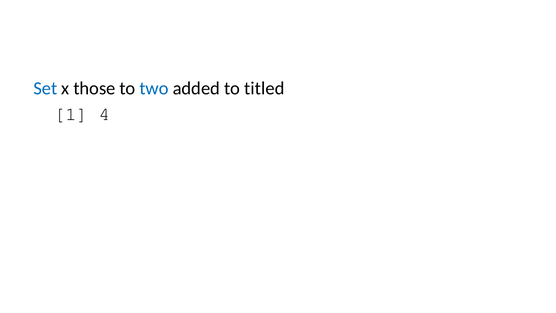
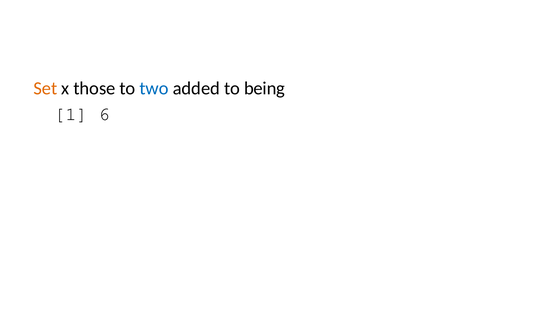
Set colour: blue -> orange (45, 88)
titled: titled -> being (264, 88)
4: 4 -> 6 (104, 114)
